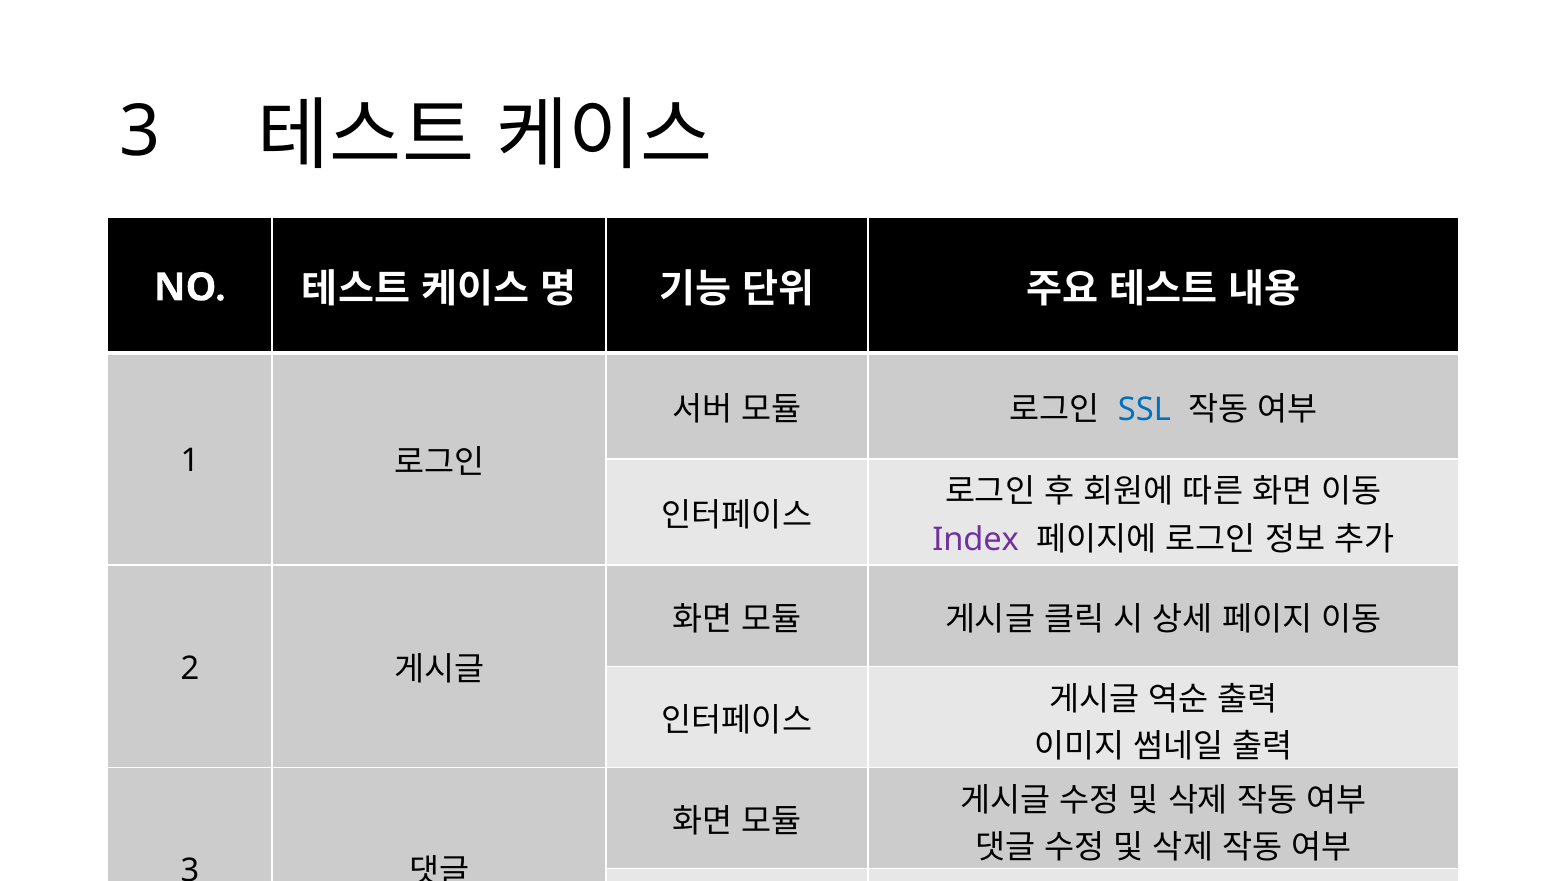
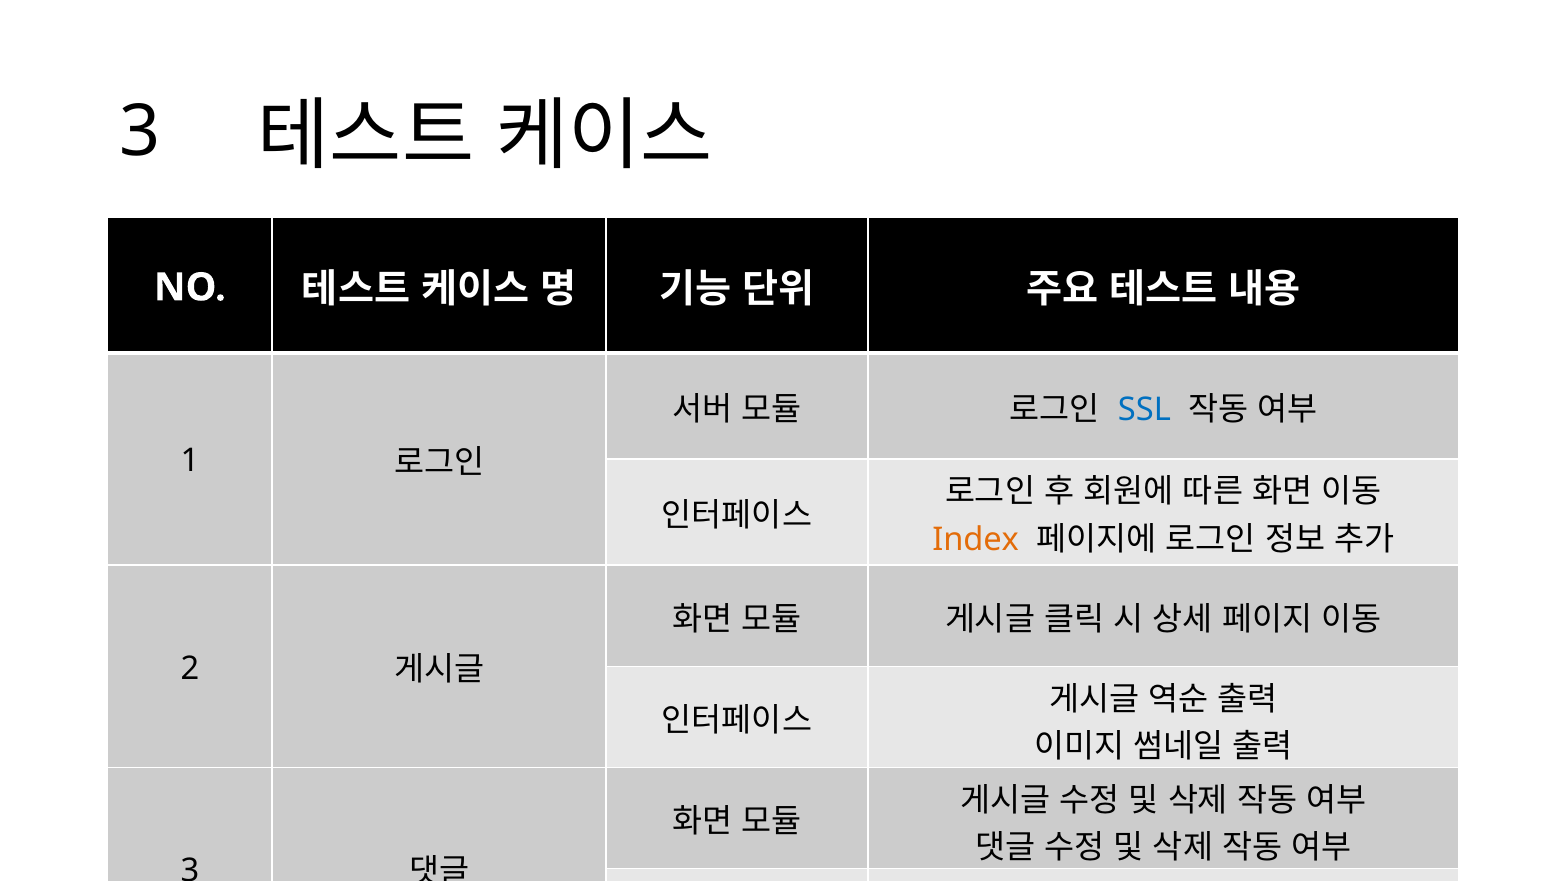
Index colour: purple -> orange (976, 540)
